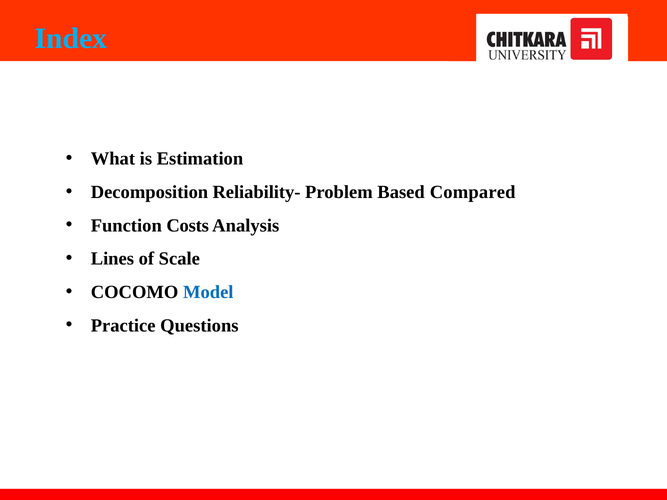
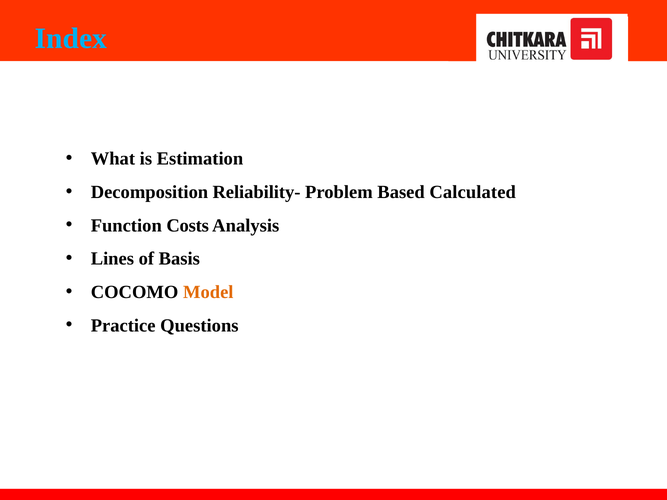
Compared: Compared -> Calculated (473, 192)
Scale: Scale -> Basis (179, 259)
Model colour: blue -> orange (208, 292)
